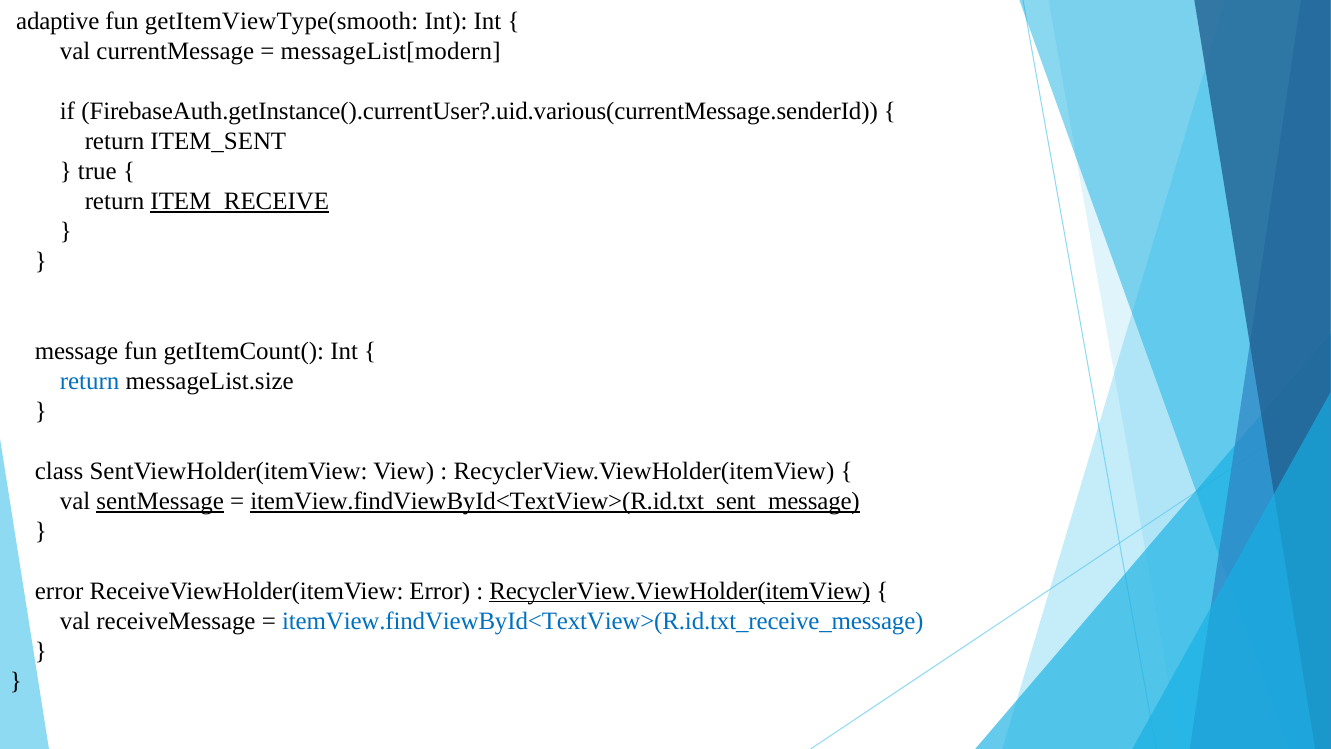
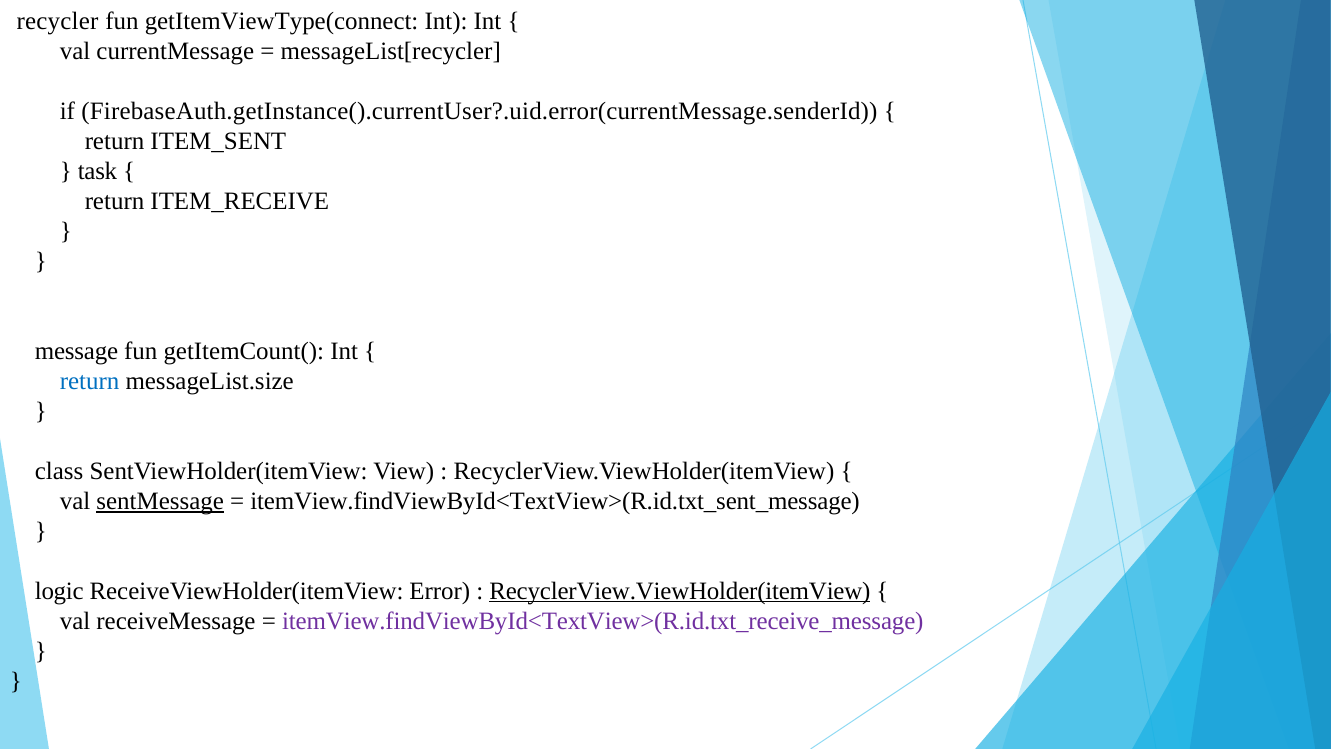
adaptive: adaptive -> recycler (58, 22)
getItemViewType(smooth: getItemViewType(smooth -> getItemViewType(connect (282, 22)
messageList[modern: messageList[modern -> messageList[recycler (391, 52)
FirebaseAuth.getInstance().currentUser?.uid.various(currentMessage.senderId: FirebaseAuth.getInstance().currentUser?.uid.various(currentMessage.senderId -> FirebaseAuth.getInstance().currentUser?.uid.error(currentMessage.senderId (479, 112)
true: true -> task (98, 171)
ITEM_RECEIVE underline: present -> none (240, 201)
itemView.findViewById<TextView>(R.id.txt_sent_message underline: present -> none (555, 501)
error: error -> logic (59, 591)
itemView.findViewById<TextView>(R.id.txt_receive_message colour: blue -> purple (603, 621)
